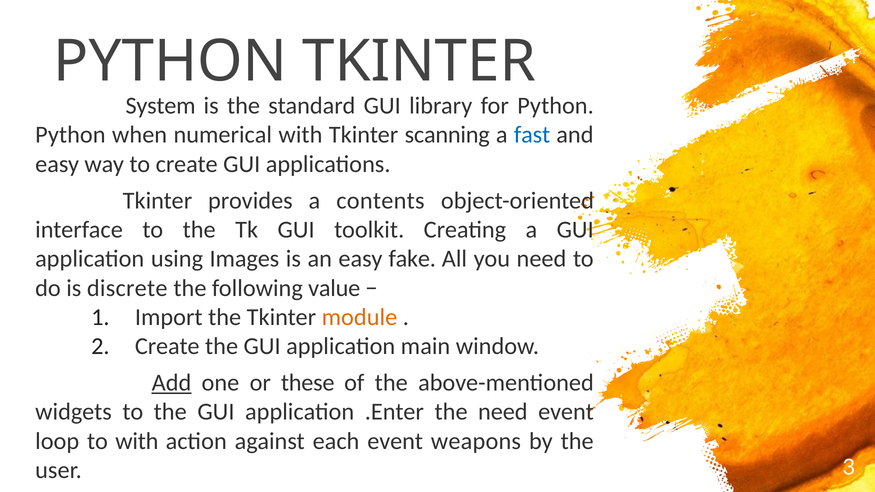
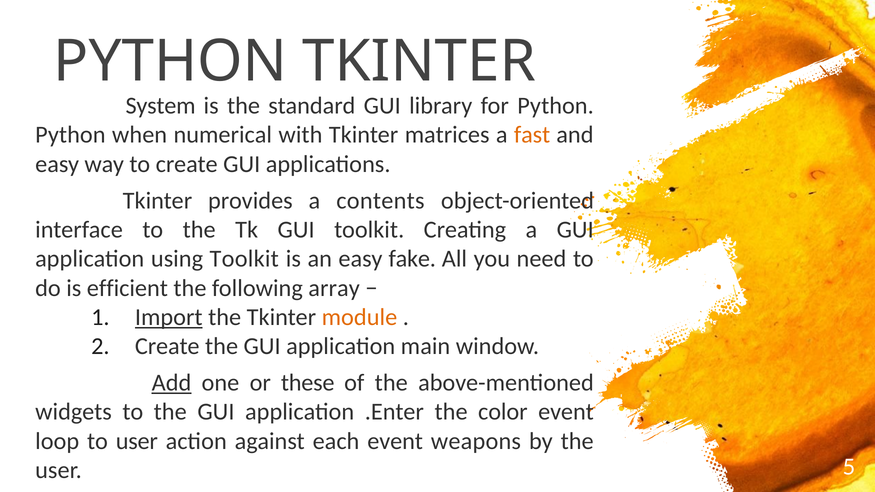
scanning: scanning -> matrices (447, 135)
fast colour: blue -> orange (532, 135)
using Images: Images -> Toolkit (244, 259)
discrete: discrete -> efficient (127, 288)
value: value -> array (334, 288)
Import underline: none -> present (169, 317)
the need: need -> color (503, 412)
to with: with -> user (137, 441)
3: 3 -> 5 (849, 468)
